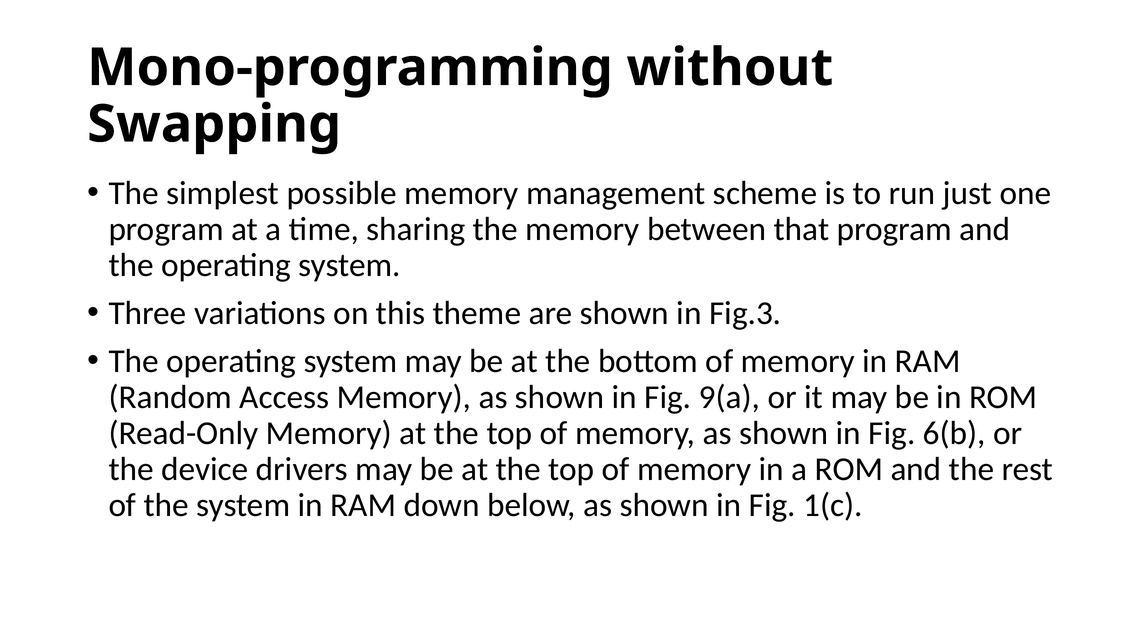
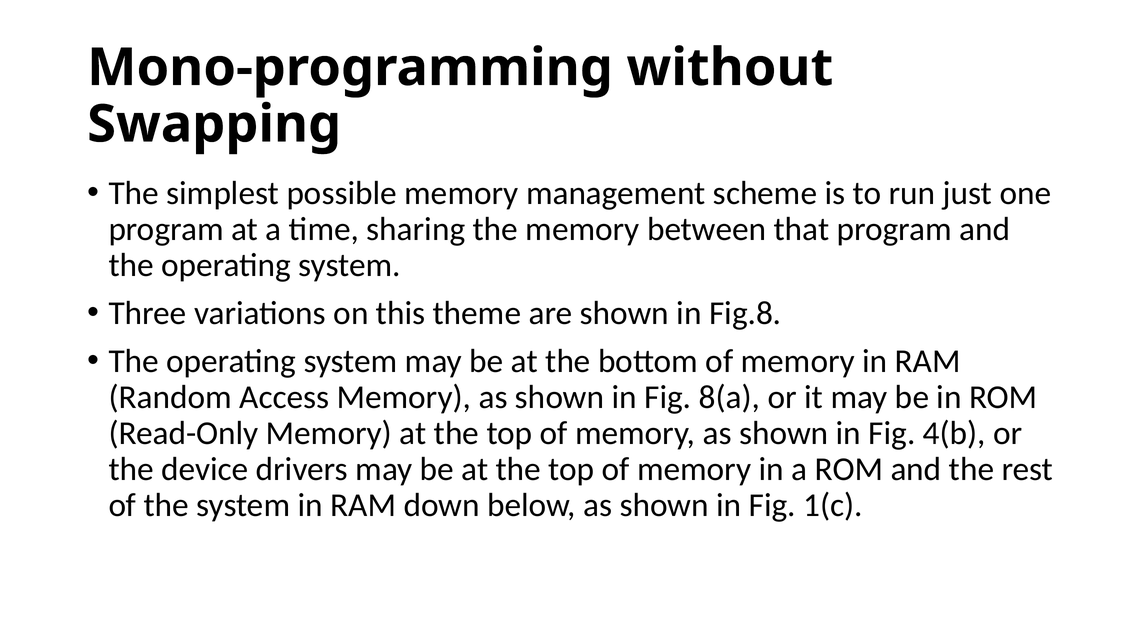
Fig.3: Fig.3 -> Fig.8 (745, 313)
9(a: 9(a -> 8(a (729, 397)
6(b: 6(b -> 4(b (954, 433)
